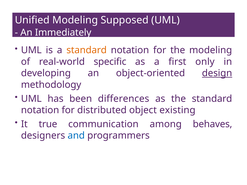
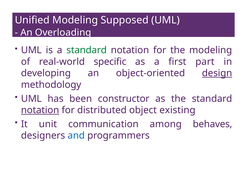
Immediately: Immediately -> Overloading (63, 33)
standard colour: orange -> green (87, 50)
only: only -> part (205, 62)
differences: differences -> constructor (124, 99)
notation underline: none -> present (40, 110)
true: true -> unit (48, 124)
